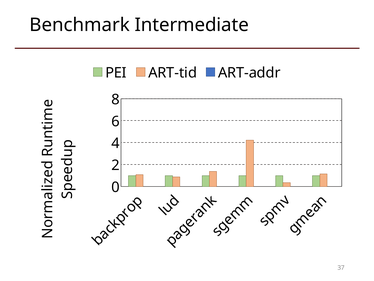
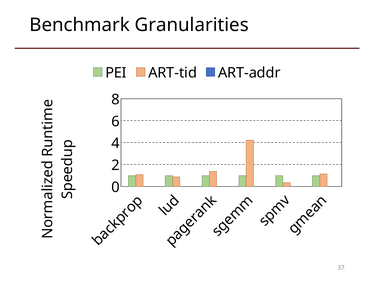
Intermediate: Intermediate -> Granularities (192, 25)
